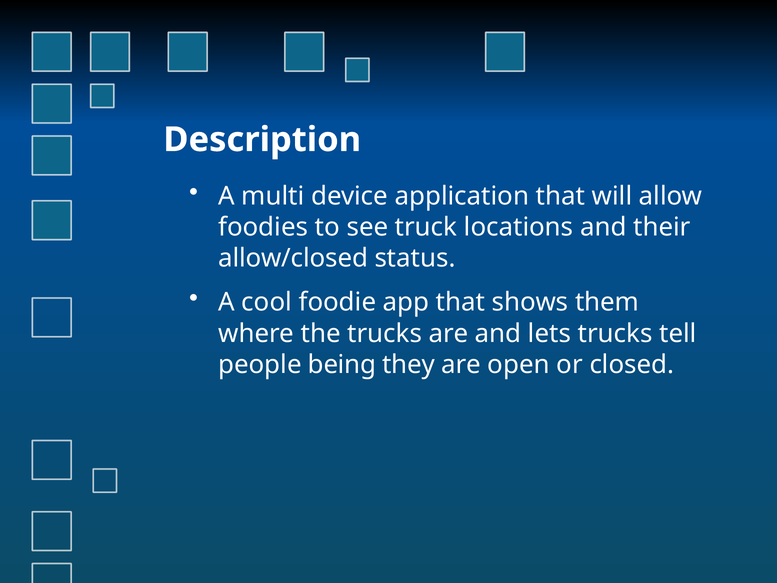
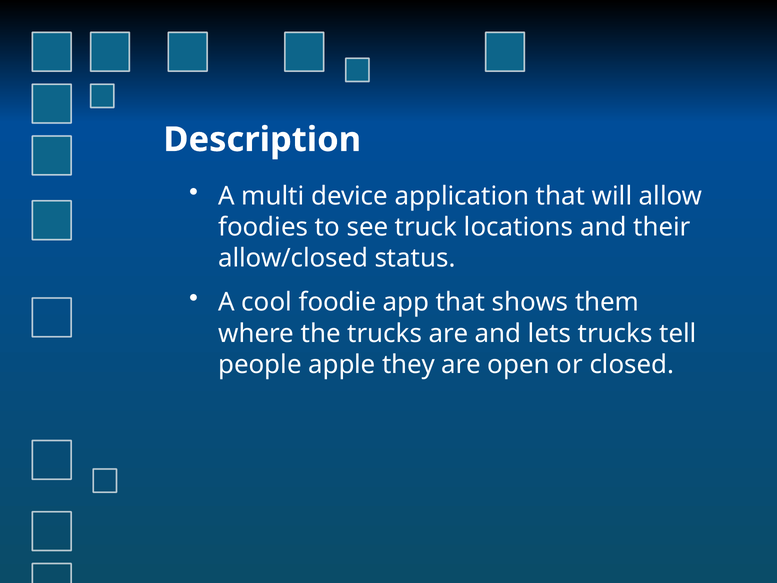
being: being -> apple (342, 364)
